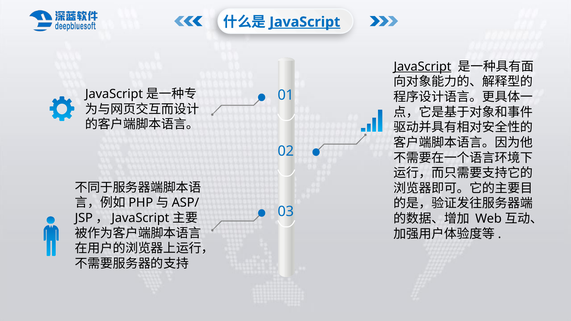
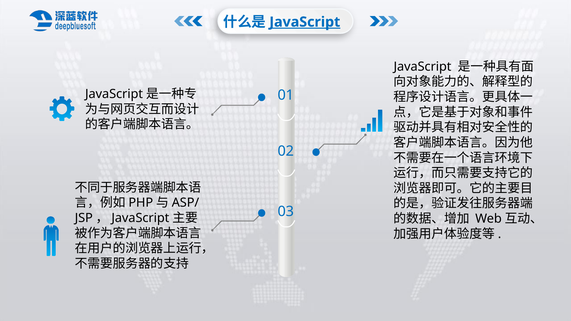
JavaScript underline: present -> none (422, 67)
